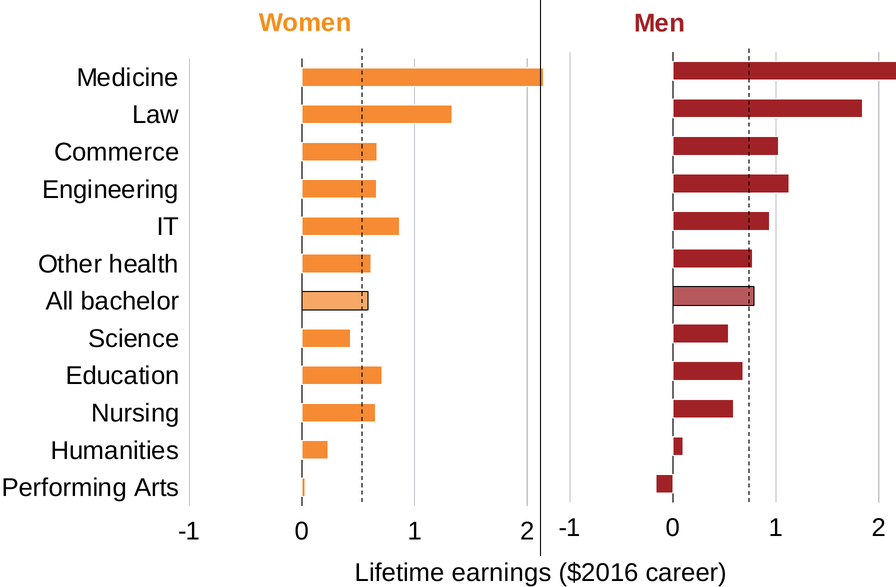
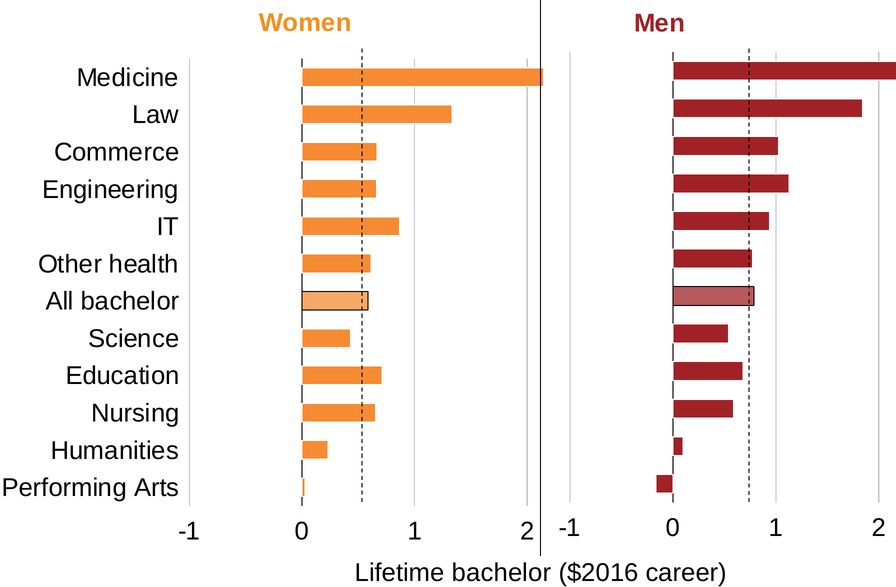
Lifetime earnings: earnings -> bachelor (502, 572)
